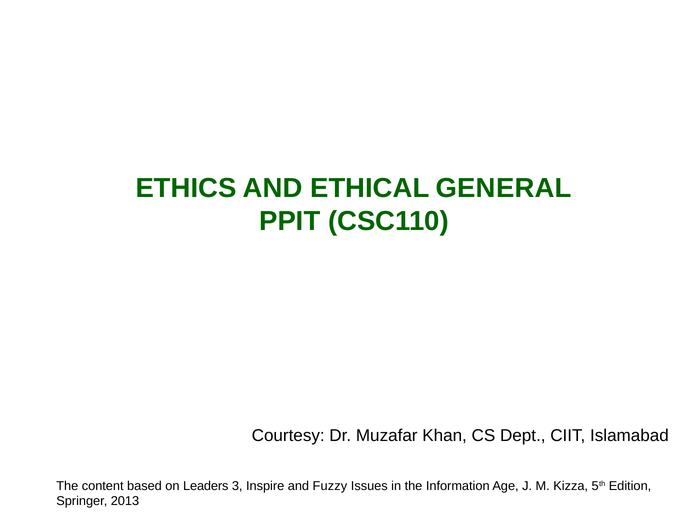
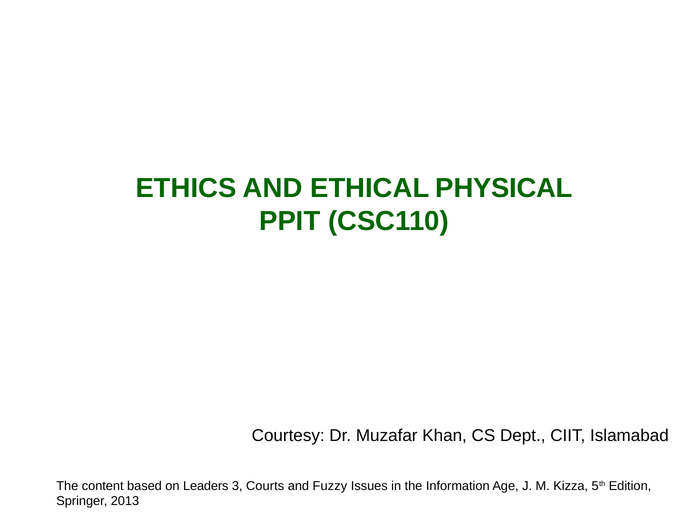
GENERAL: GENERAL -> PHYSICAL (504, 188)
Inspire: Inspire -> Courts (265, 486)
